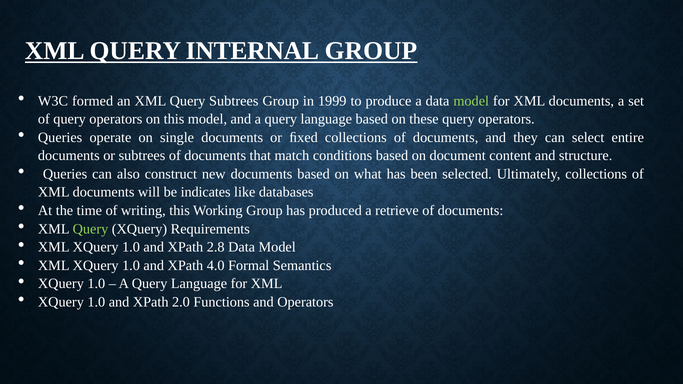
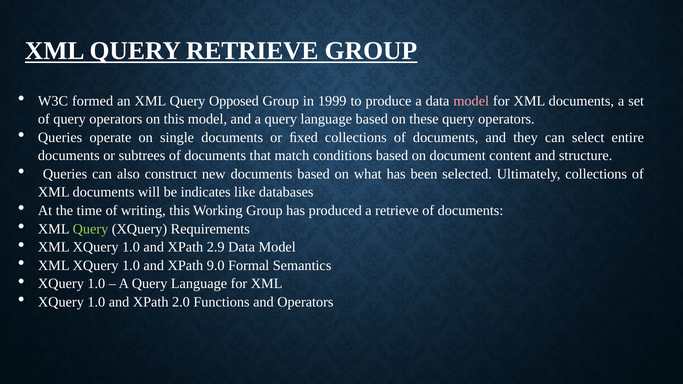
QUERY INTERNAL: INTERNAL -> RETRIEVE (252, 51)
Query Subtrees: Subtrees -> Opposed (234, 101)
model colour: light green -> pink (471, 101)
2.8: 2.8 -> 2.9 (216, 247)
4.0: 4.0 -> 9.0 (216, 266)
